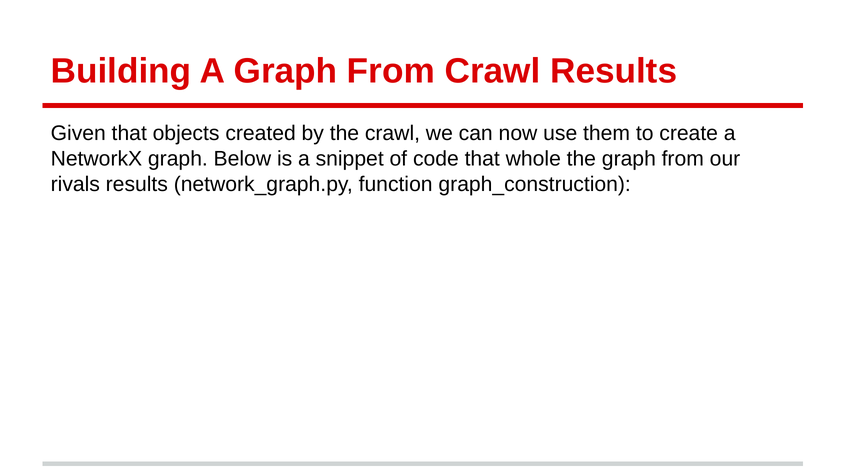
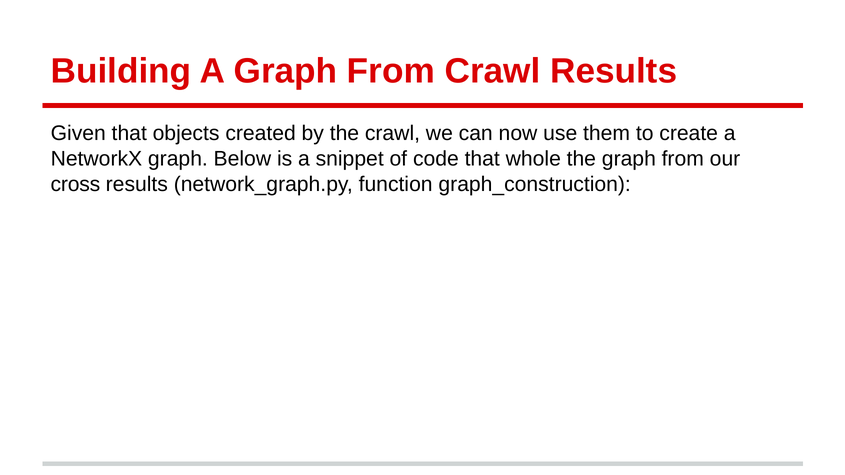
rivals: rivals -> cross (75, 184)
